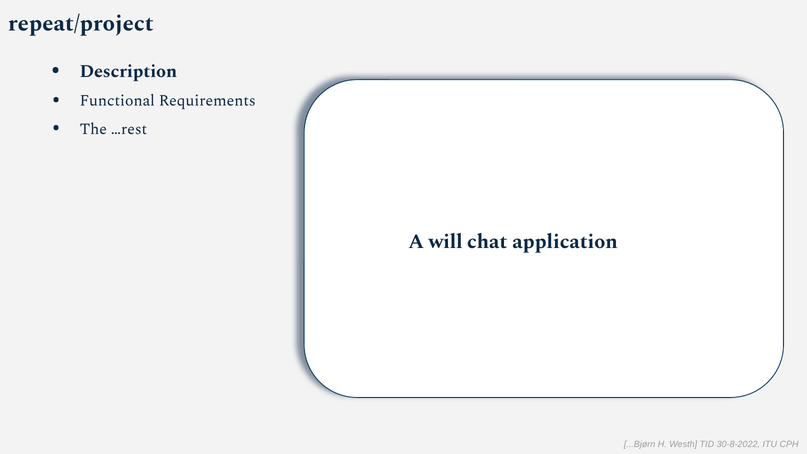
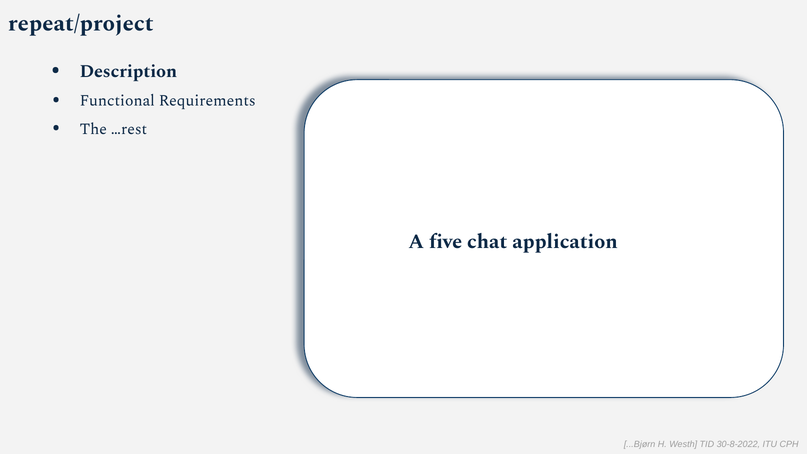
will: will -> five (446, 242)
